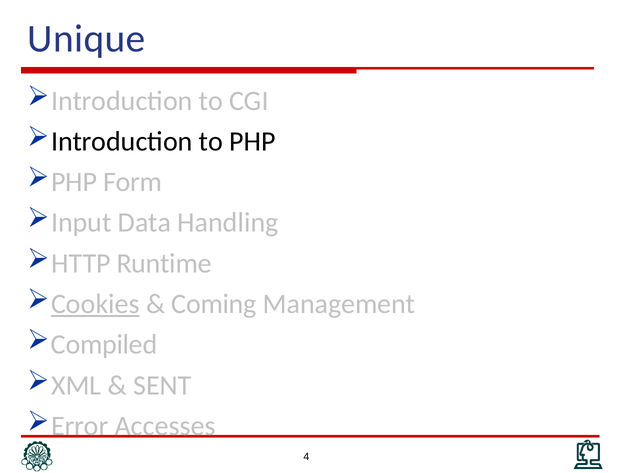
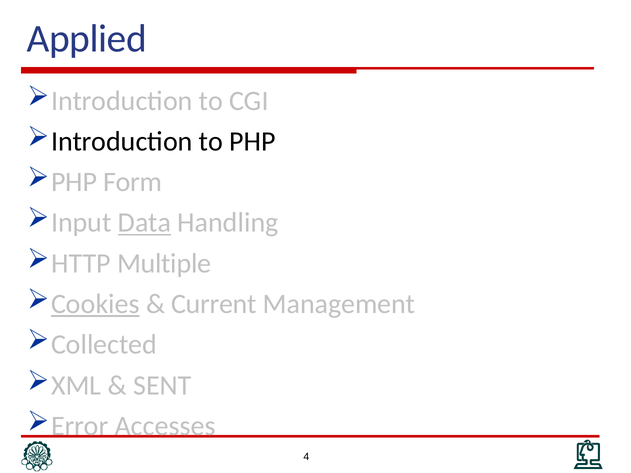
Unique: Unique -> Applied (87, 39)
Data underline: none -> present (145, 223)
Runtime: Runtime -> Multiple (164, 263)
Coming: Coming -> Current (214, 304)
Compiled: Compiled -> Collected (104, 345)
